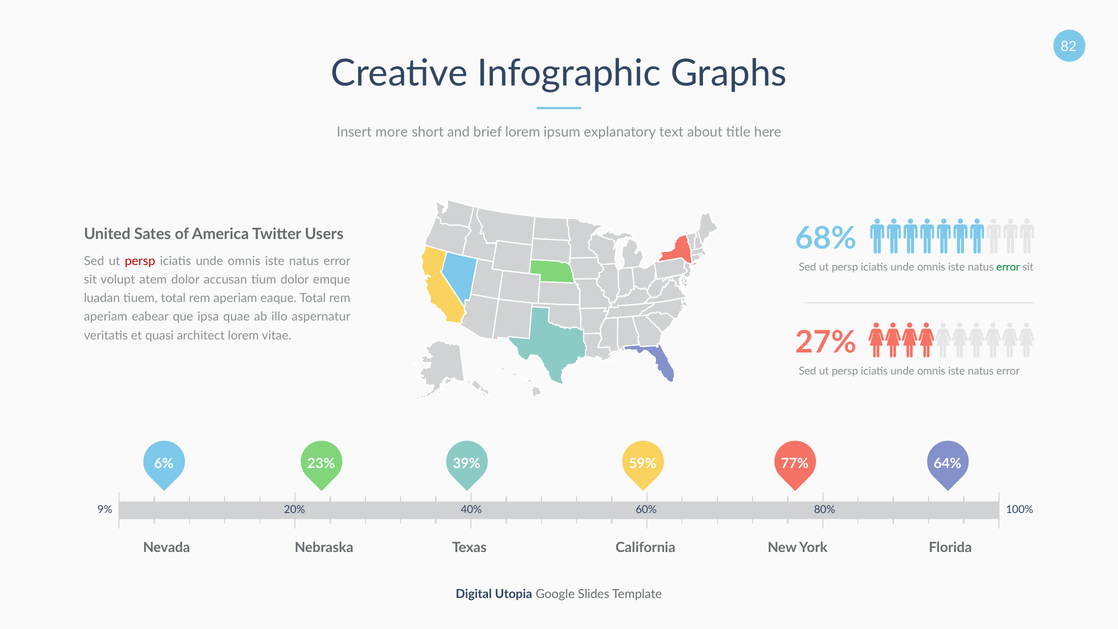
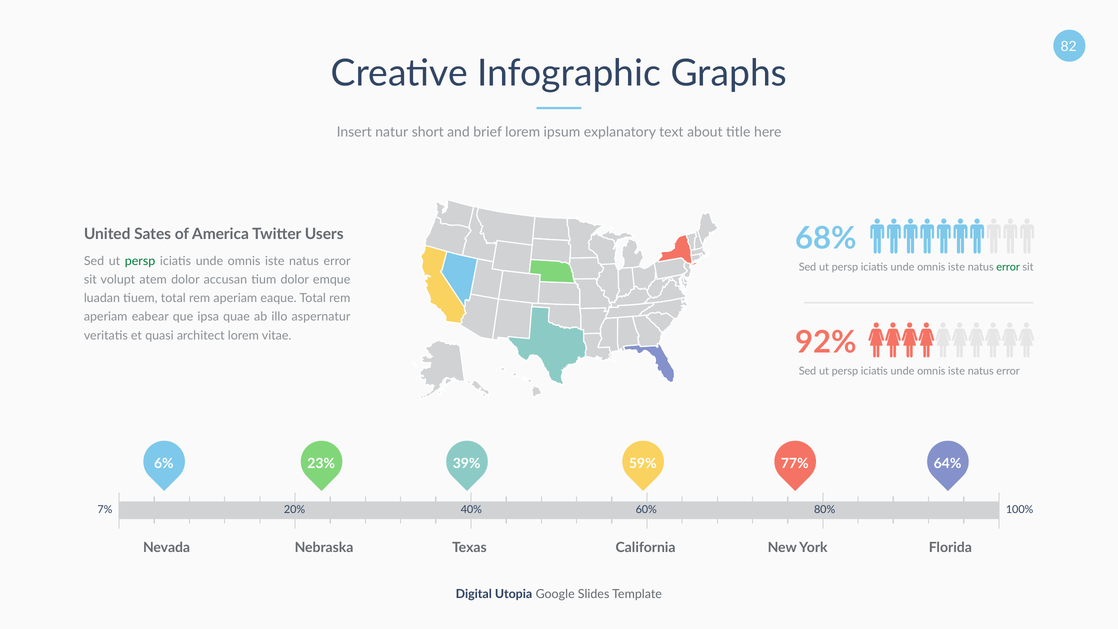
more: more -> natur (392, 132)
persp colour: red -> green (140, 261)
27%: 27% -> 92% (826, 342)
9%: 9% -> 7% (105, 510)
